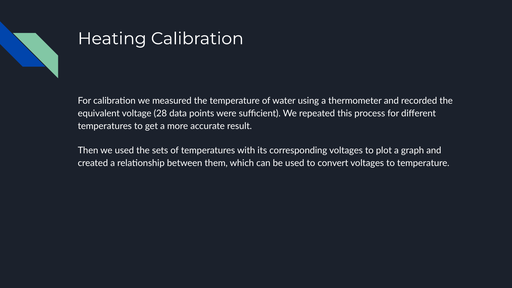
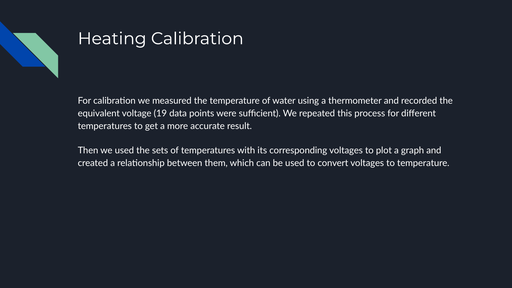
28: 28 -> 19 (160, 113)
